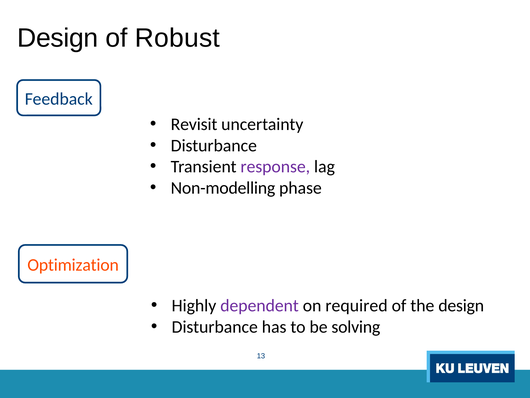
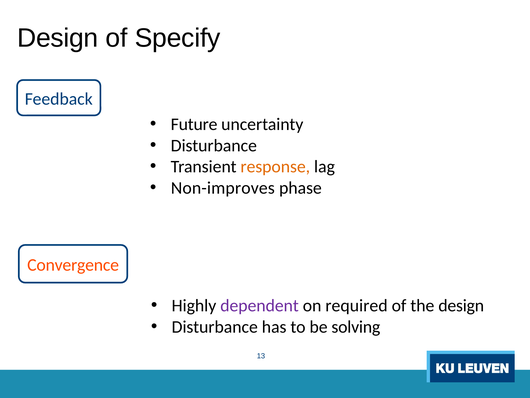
Robust: Robust -> Specify (178, 38)
Revisit: Revisit -> Future (194, 124)
response colour: purple -> orange (275, 167)
Non-modelling: Non-modelling -> Non-improves (223, 188)
Optimization: Optimization -> Convergence (73, 265)
